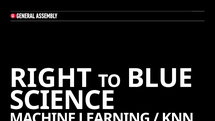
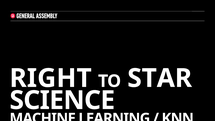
BLUE: BLUE -> STAR (160, 78)
